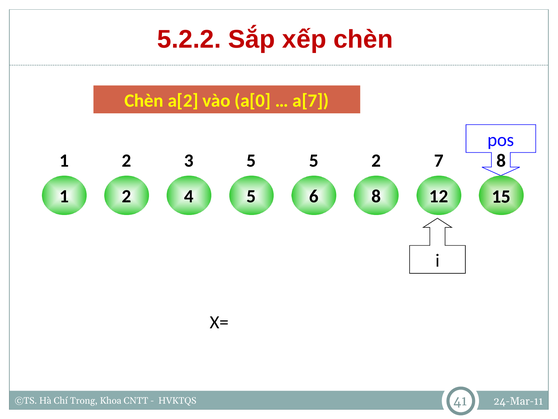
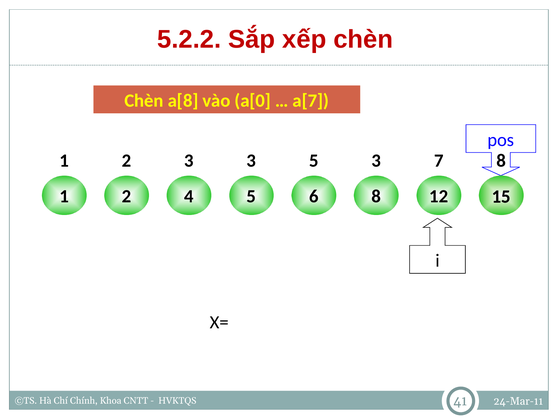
a[2: a[2 -> a[8 (183, 101)
3 5: 5 -> 3 (251, 161)
5 2: 2 -> 3 (376, 161)
Trong: Trong -> Chính (84, 400)
